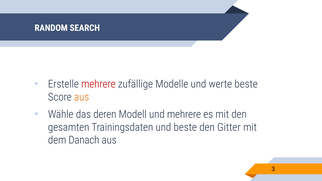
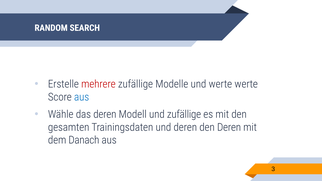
werte beste: beste -> werte (246, 84)
aus colour: orange -> blue (82, 97)
und mehrere: mehrere -> zufällige (184, 114)
und beste: beste -> deren (185, 127)
den Gitter: Gitter -> Deren (229, 127)
